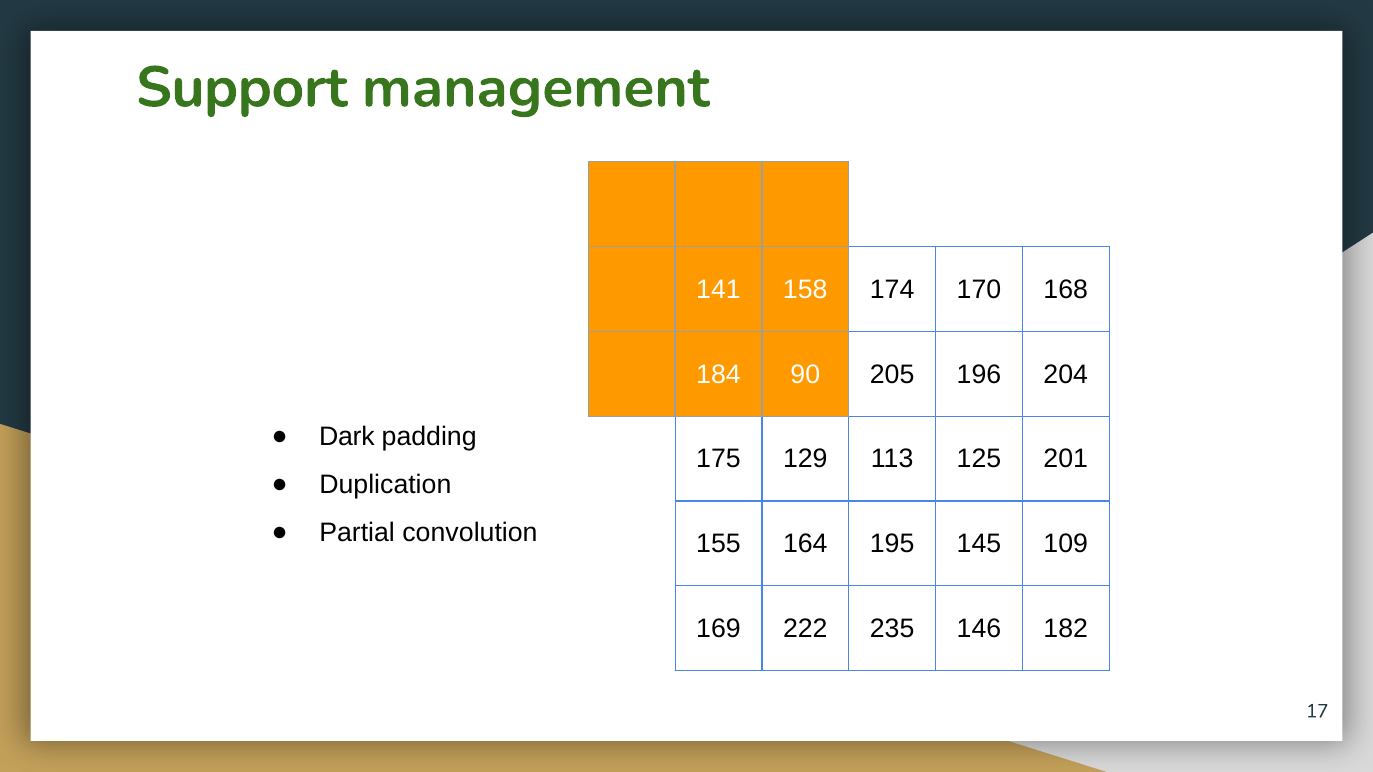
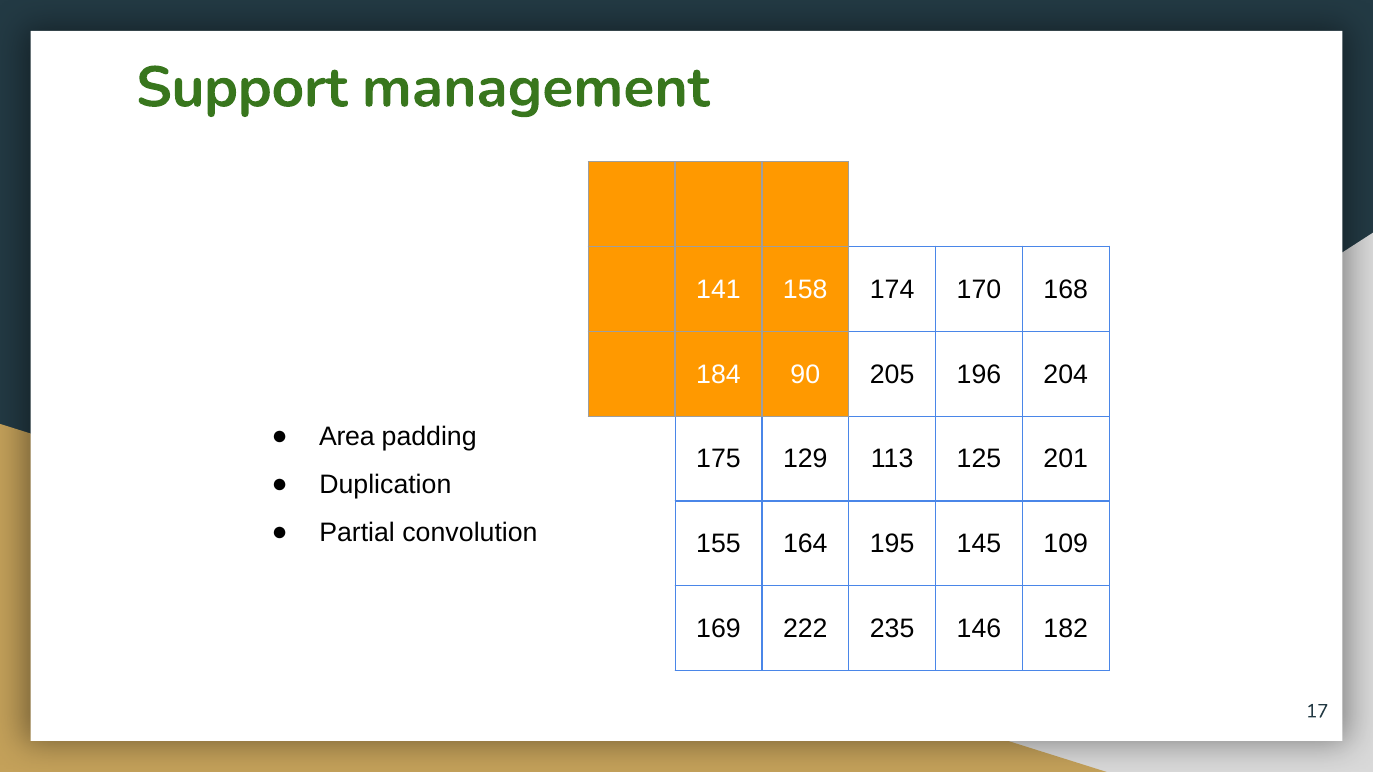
Dark: Dark -> Area (347, 437)
